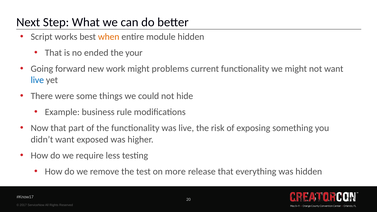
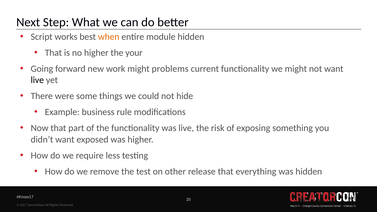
no ended: ended -> higher (96, 53)
live colour: blue -> black (37, 80)
more: more -> other (175, 171)
